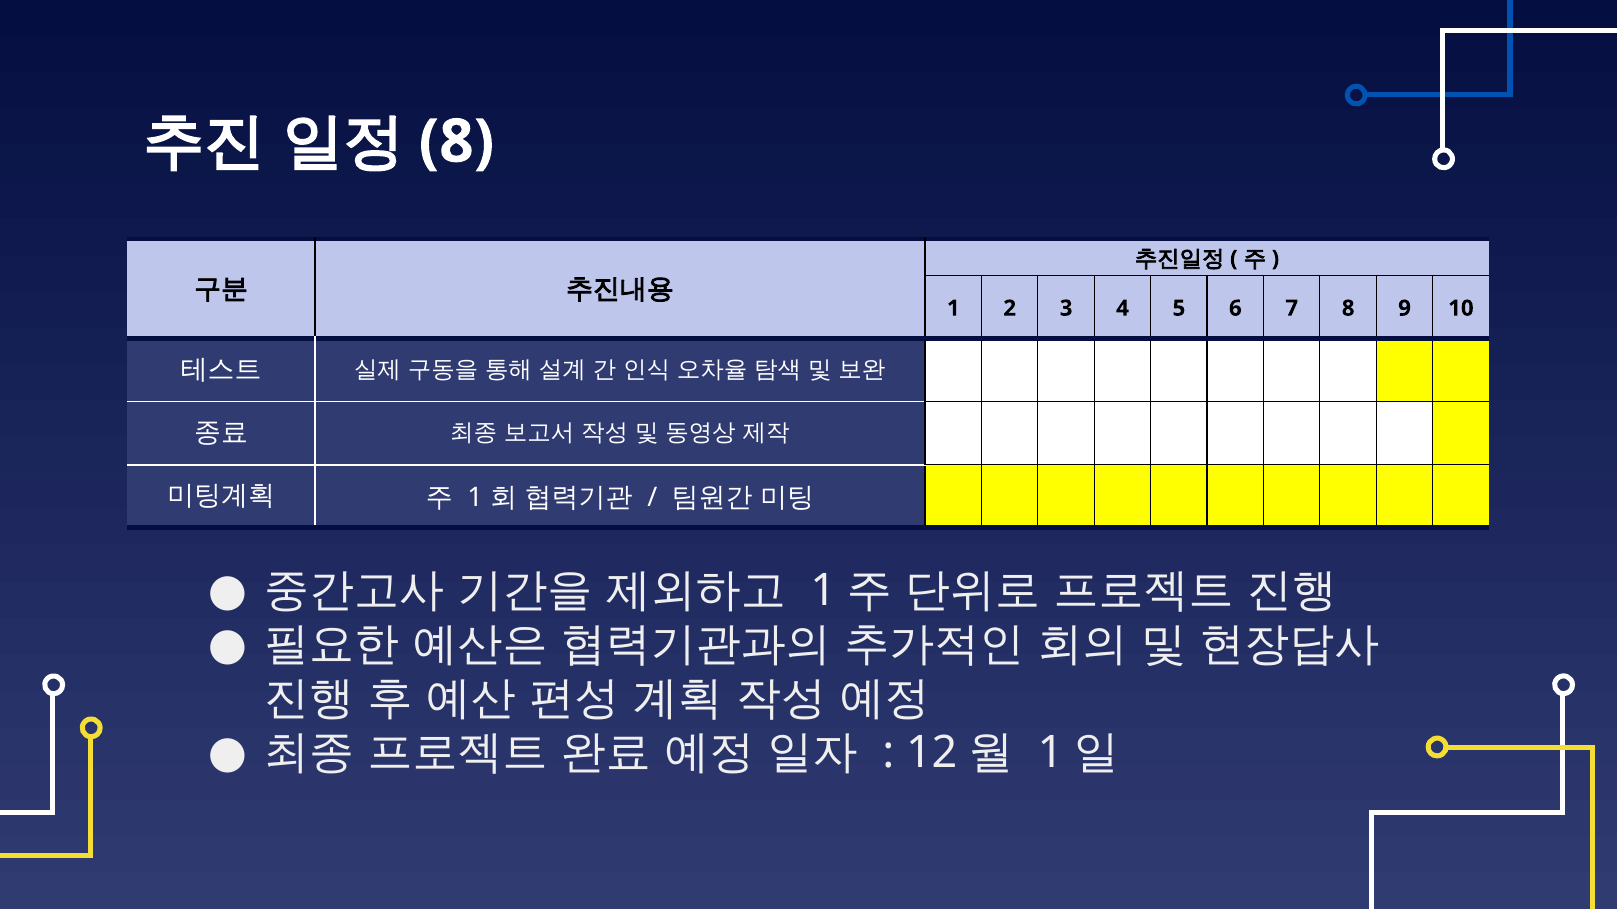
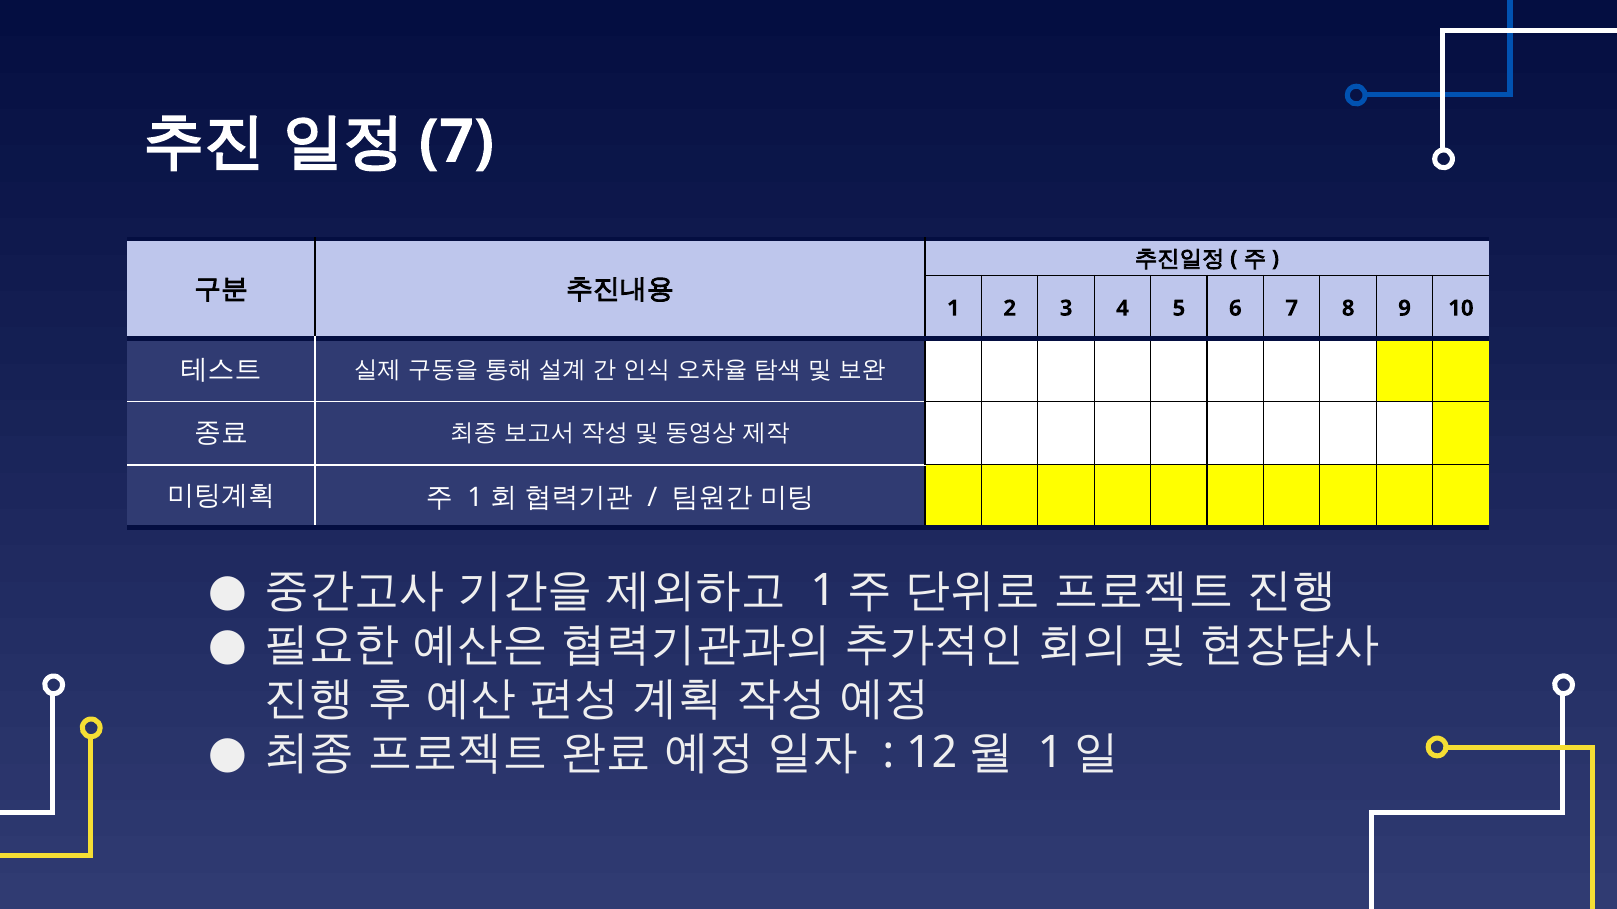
8: 8 -> 7 (456, 142)
